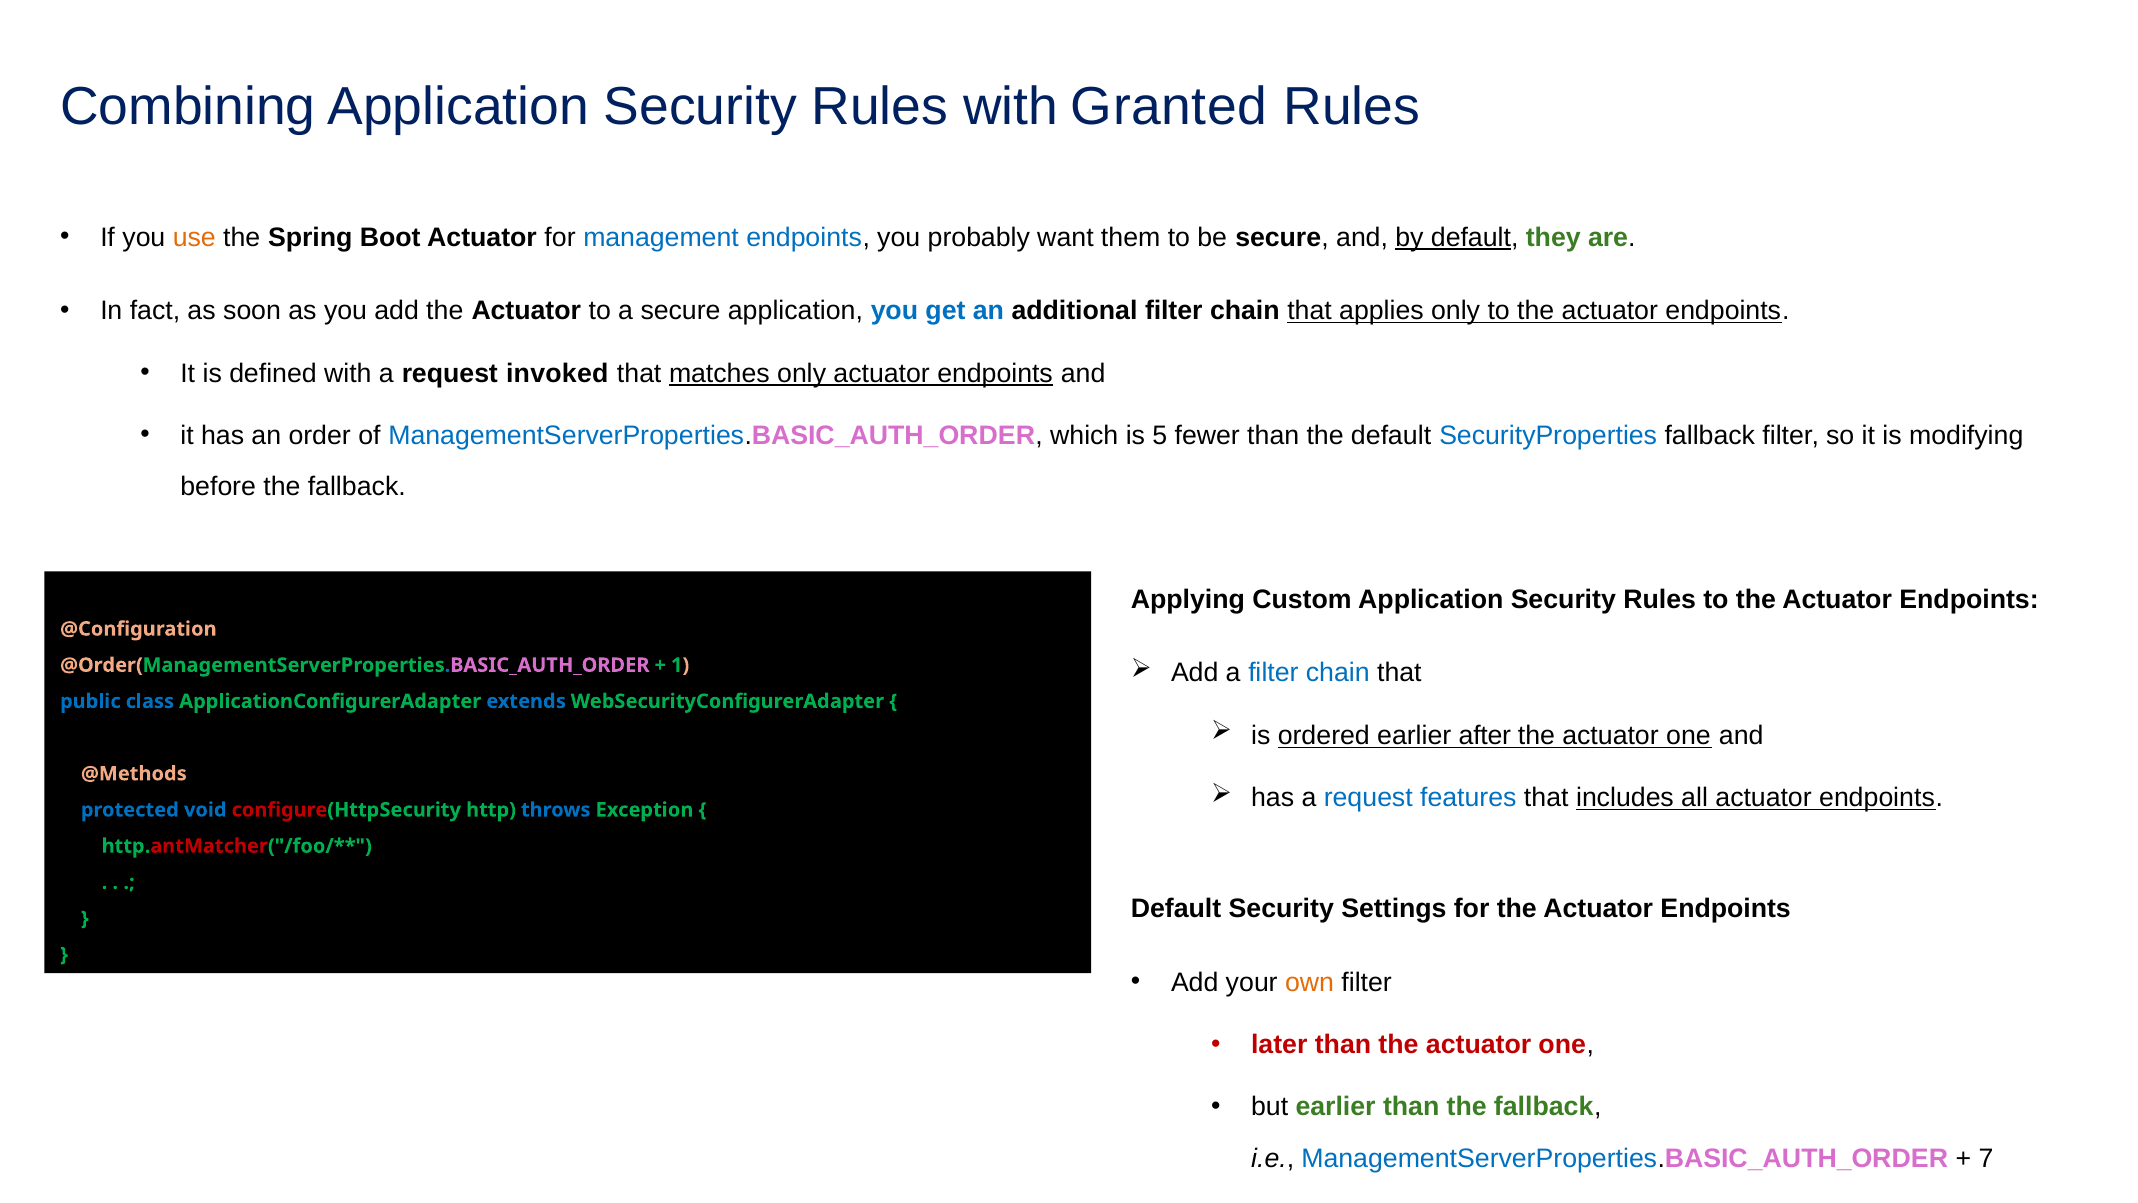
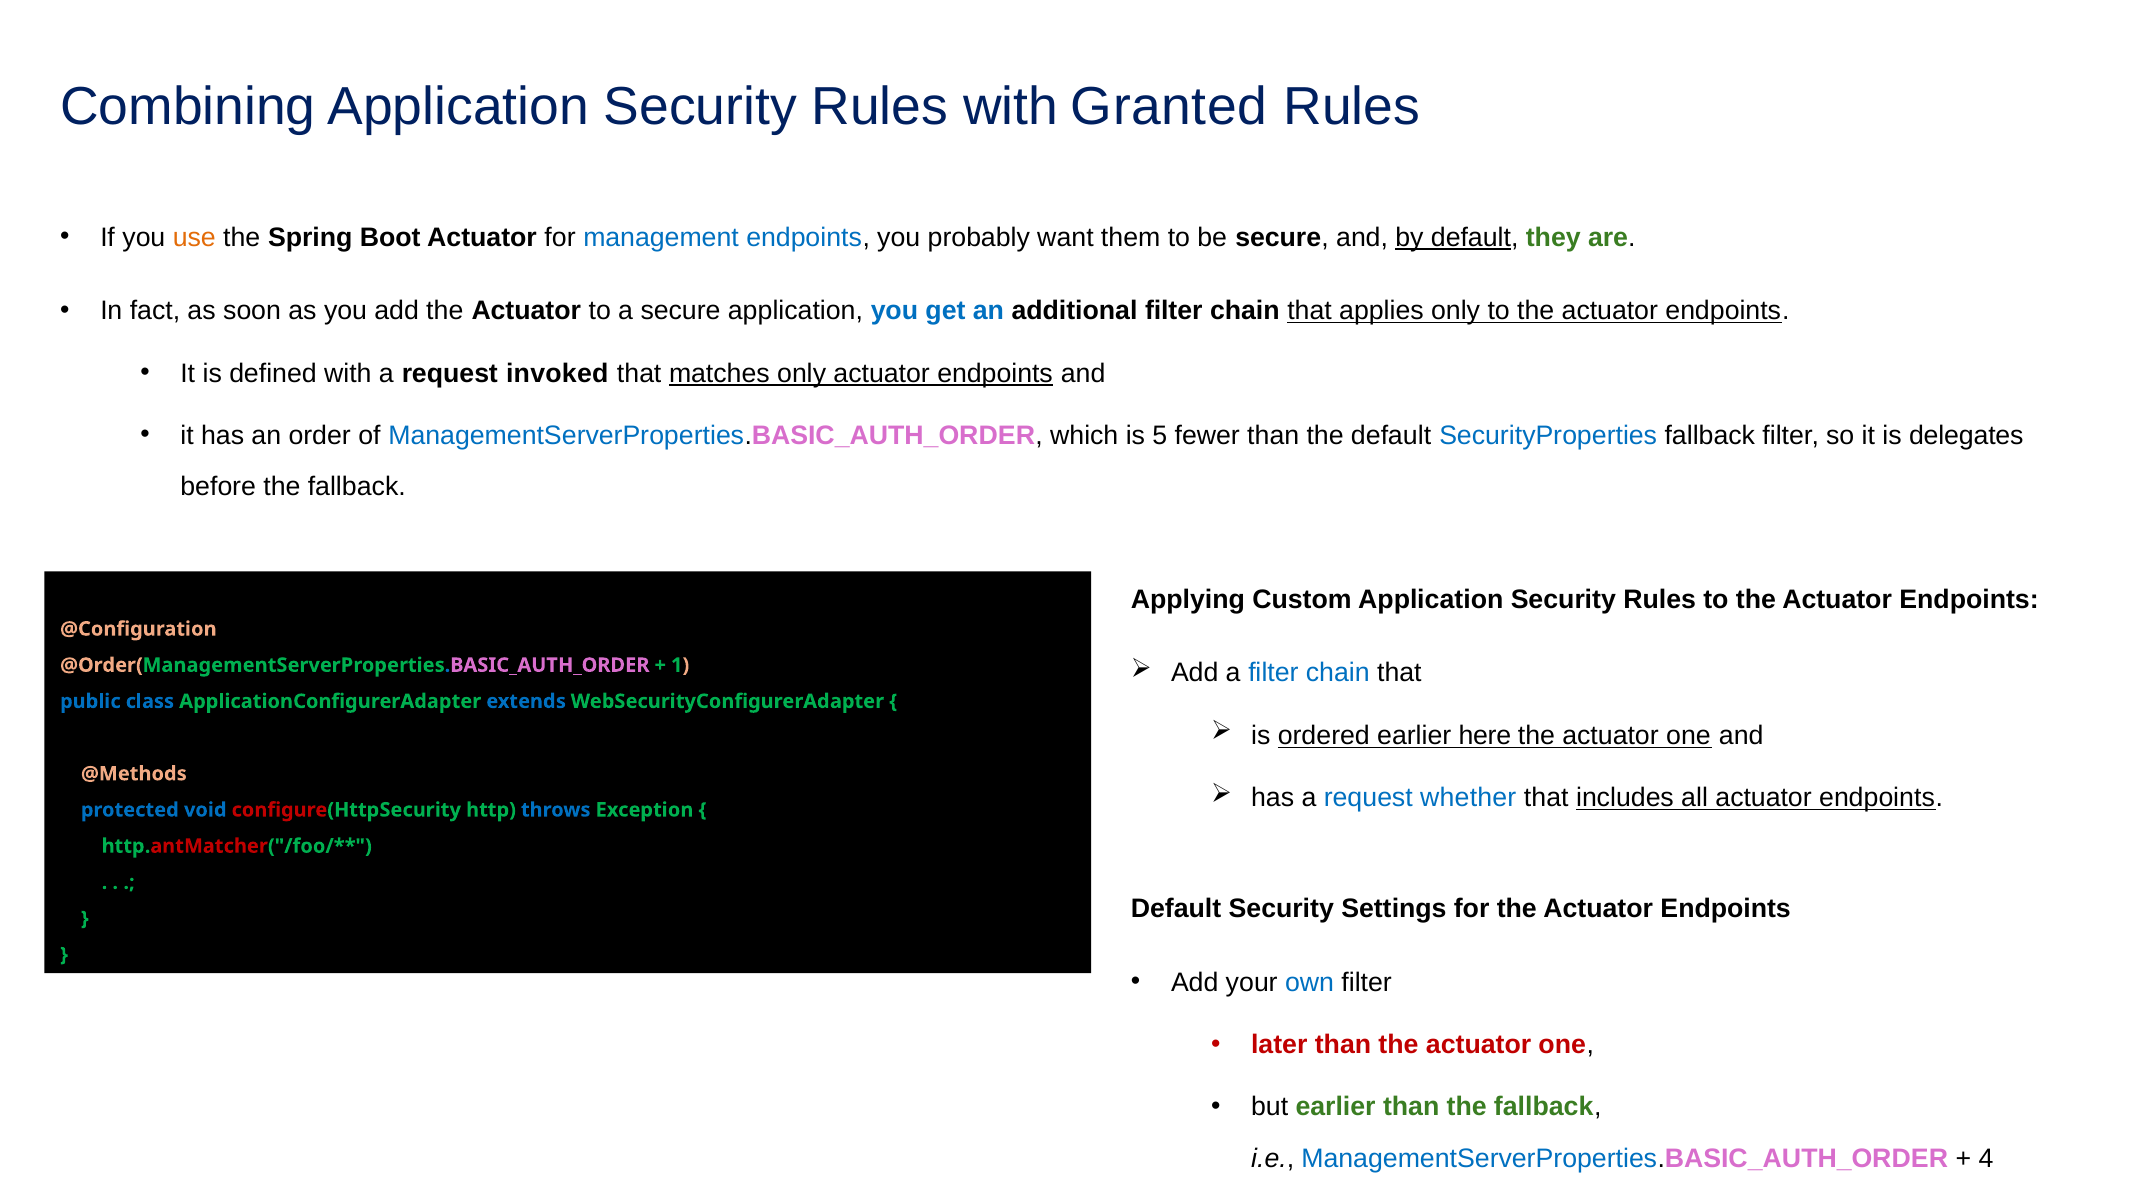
modifying: modifying -> delegates (1966, 435)
after: after -> here (1485, 735)
features: features -> whether (1468, 798)
own colour: orange -> blue (1310, 982)
7: 7 -> 4 (1986, 1158)
